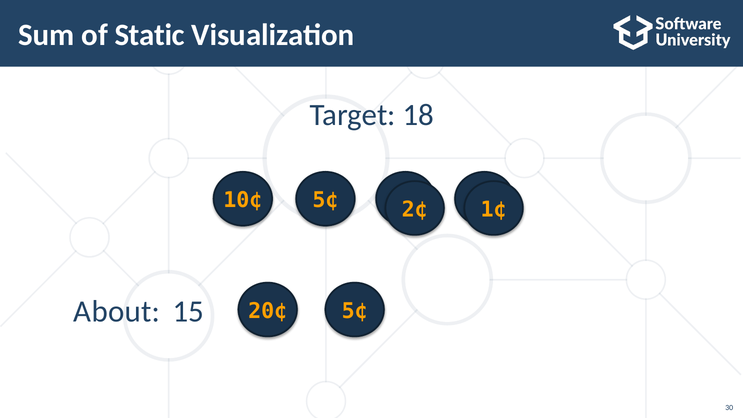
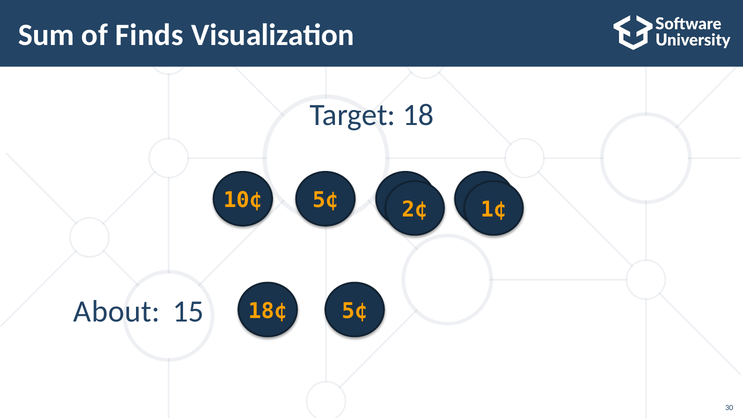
Static: Static -> Finds (149, 35)
20¢: 20¢ -> 18¢ (268, 311)
